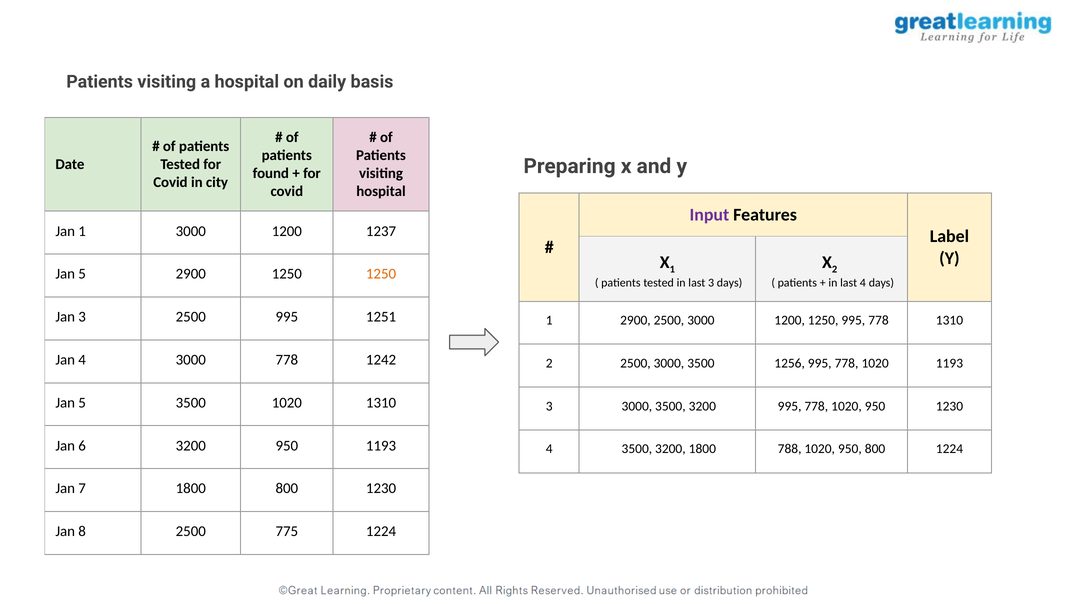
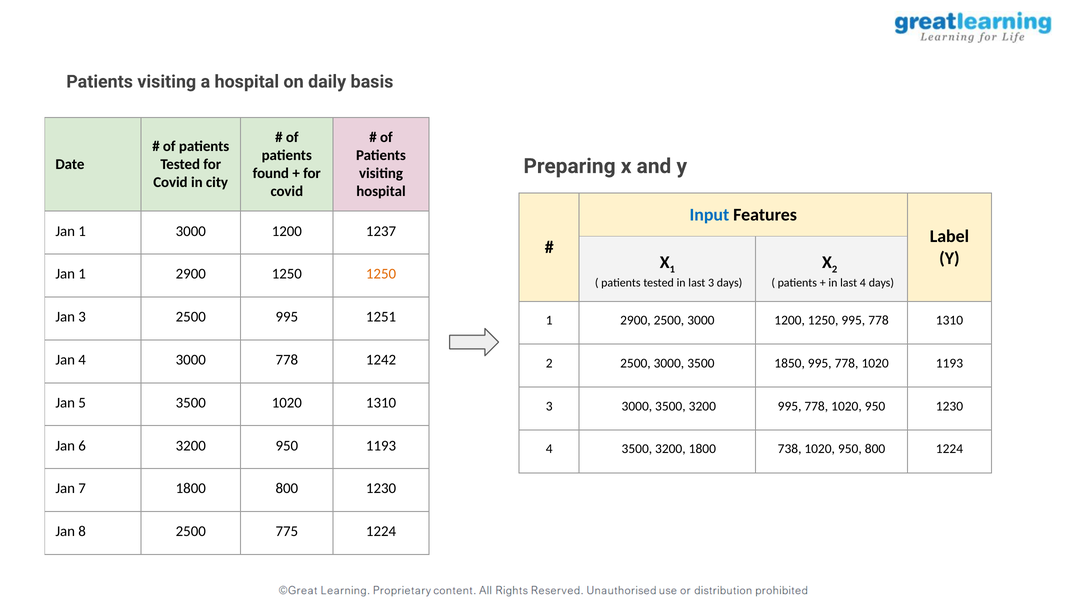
Input colour: purple -> blue (709, 215)
5: 5 -> 1 (82, 274)
1256: 1256 -> 1850 (790, 363)
788: 788 -> 738 (790, 449)
